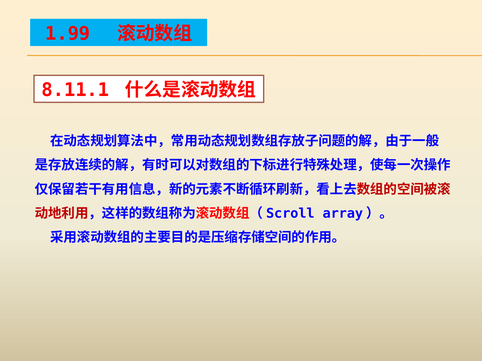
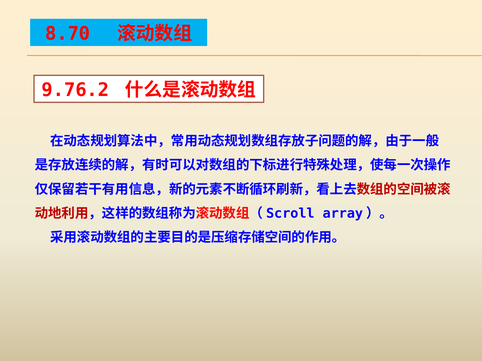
1.99: 1.99 -> 8.70 (68, 34)
8.11.1: 8.11.1 -> 9.76.2 (75, 90)
